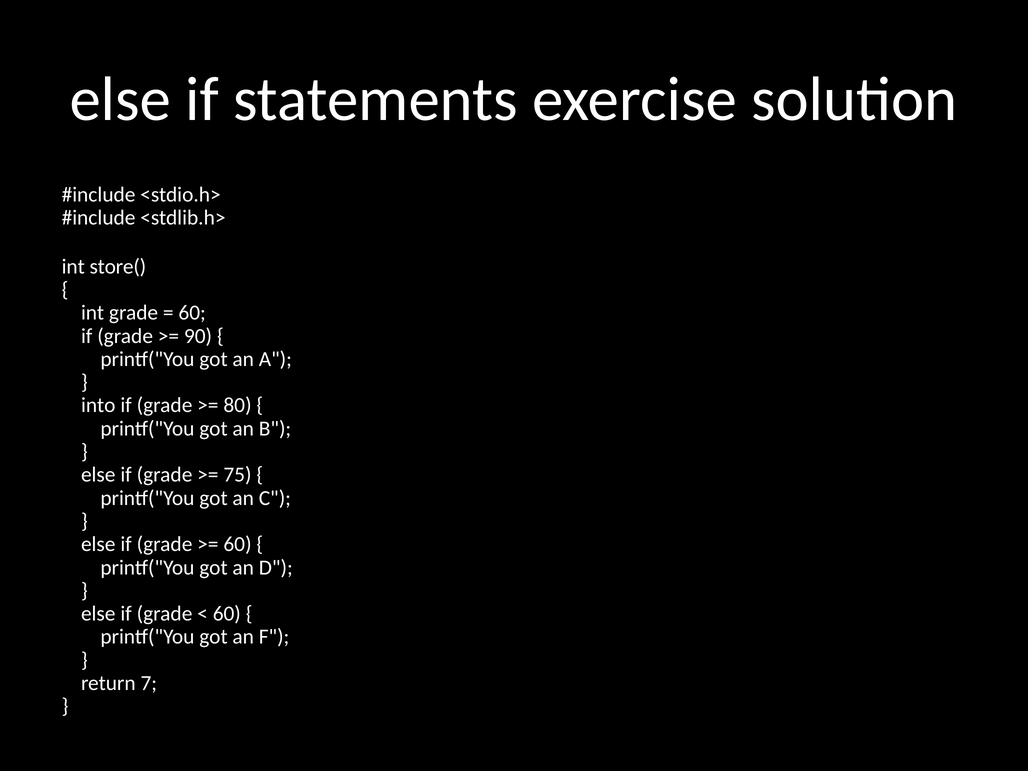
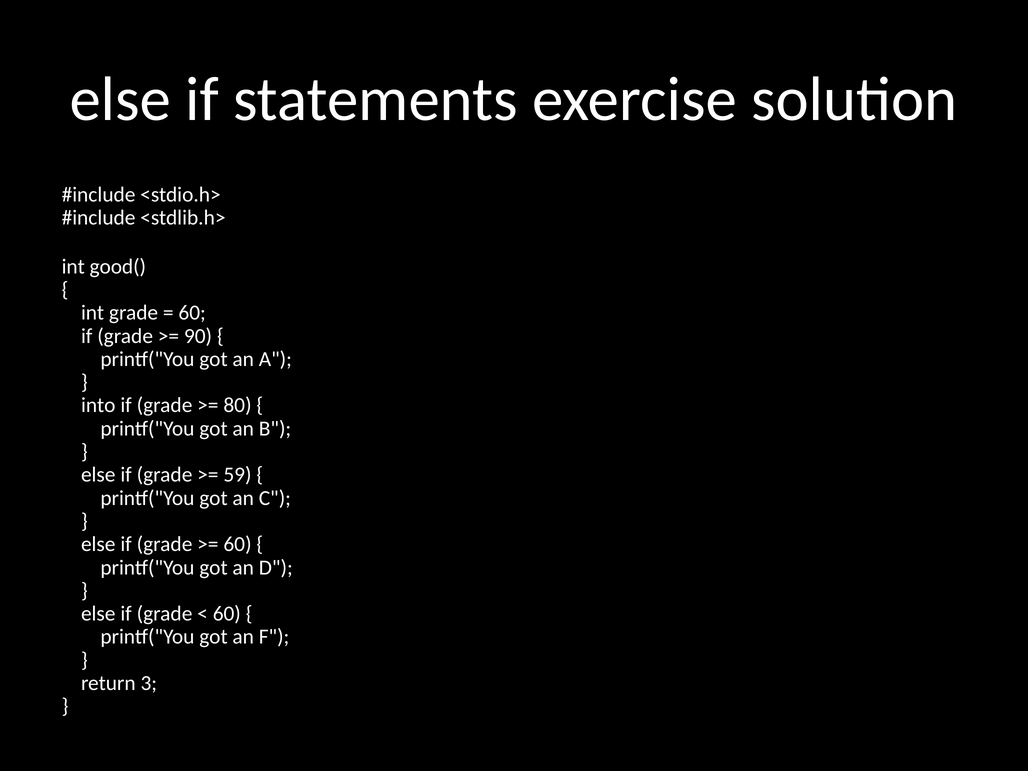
store(: store( -> good( (118, 266)
75: 75 -> 59 (237, 475)
7: 7 -> 3 (149, 683)
